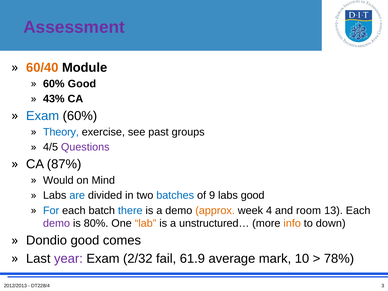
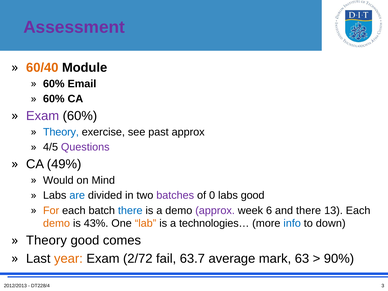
60% Good: Good -> Email (82, 84)
43%: 43% -> 60% (54, 99)
Exam colour: blue -> purple (43, 116)
past groups: groups -> approx (188, 132)
87%: 87% -> 49% (64, 164)
batches colour: blue -> purple (175, 195)
9: 9 -> 0 (212, 195)
For colour: blue -> orange (51, 210)
approx colour: orange -> purple (215, 210)
4: 4 -> 6 (269, 210)
and room: room -> there (309, 210)
demo colour: purple -> orange (57, 223)
80%: 80% -> 43% (96, 223)
unstructured…: unstructured… -> technologies… (214, 223)
info colour: orange -> blue (292, 223)
Dondio: Dondio -> Theory (46, 240)
year colour: purple -> orange (68, 258)
2/32: 2/32 -> 2/72 (138, 258)
61.9: 61.9 -> 63.7 (192, 258)
10: 10 -> 63 (302, 258)
78%: 78% -> 90% (339, 258)
